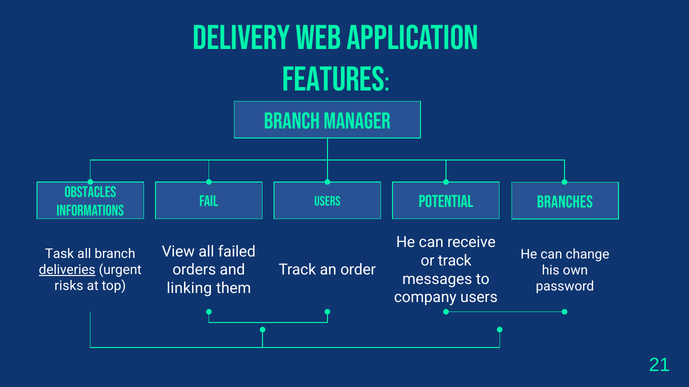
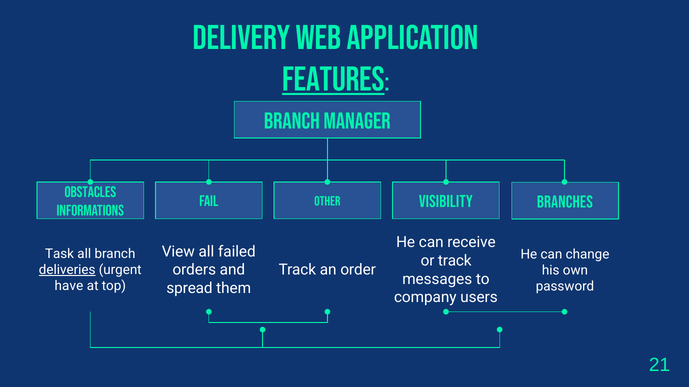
FEATURES underline: none -> present (333, 79)
Potential: Potential -> Visibility (446, 202)
Users: Users -> Other (327, 202)
risks: risks -> have (69, 286)
linking: linking -> spread (190, 289)
